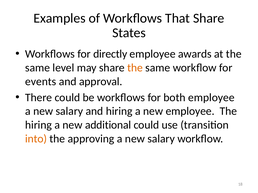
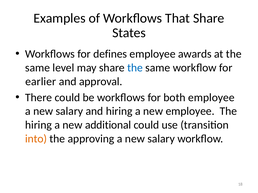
directly: directly -> defines (110, 54)
the colour: orange -> blue (135, 68)
events: events -> earlier (41, 82)
